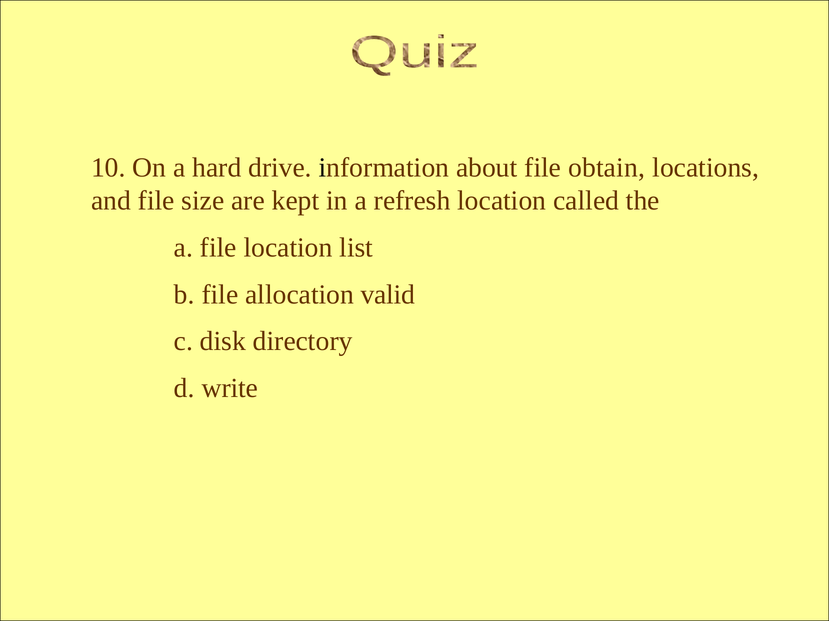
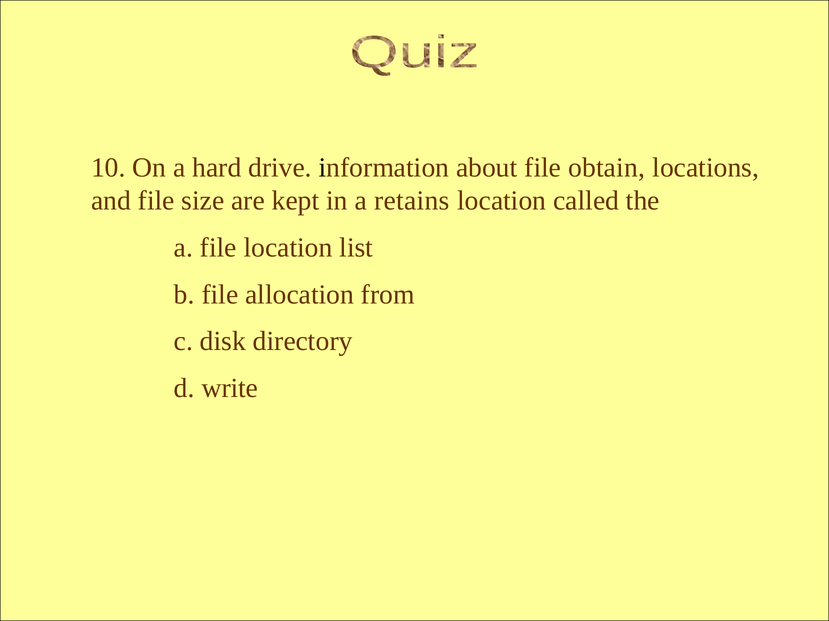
refresh: refresh -> retains (412, 201)
valid: valid -> from (388, 295)
